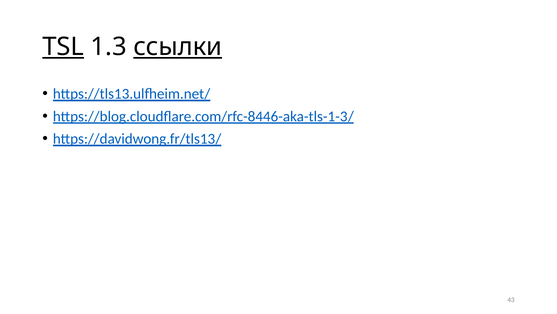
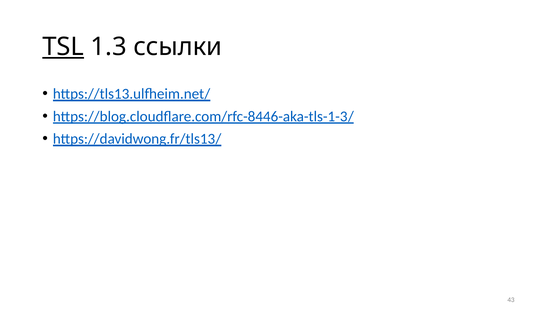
ссылки underline: present -> none (178, 47)
